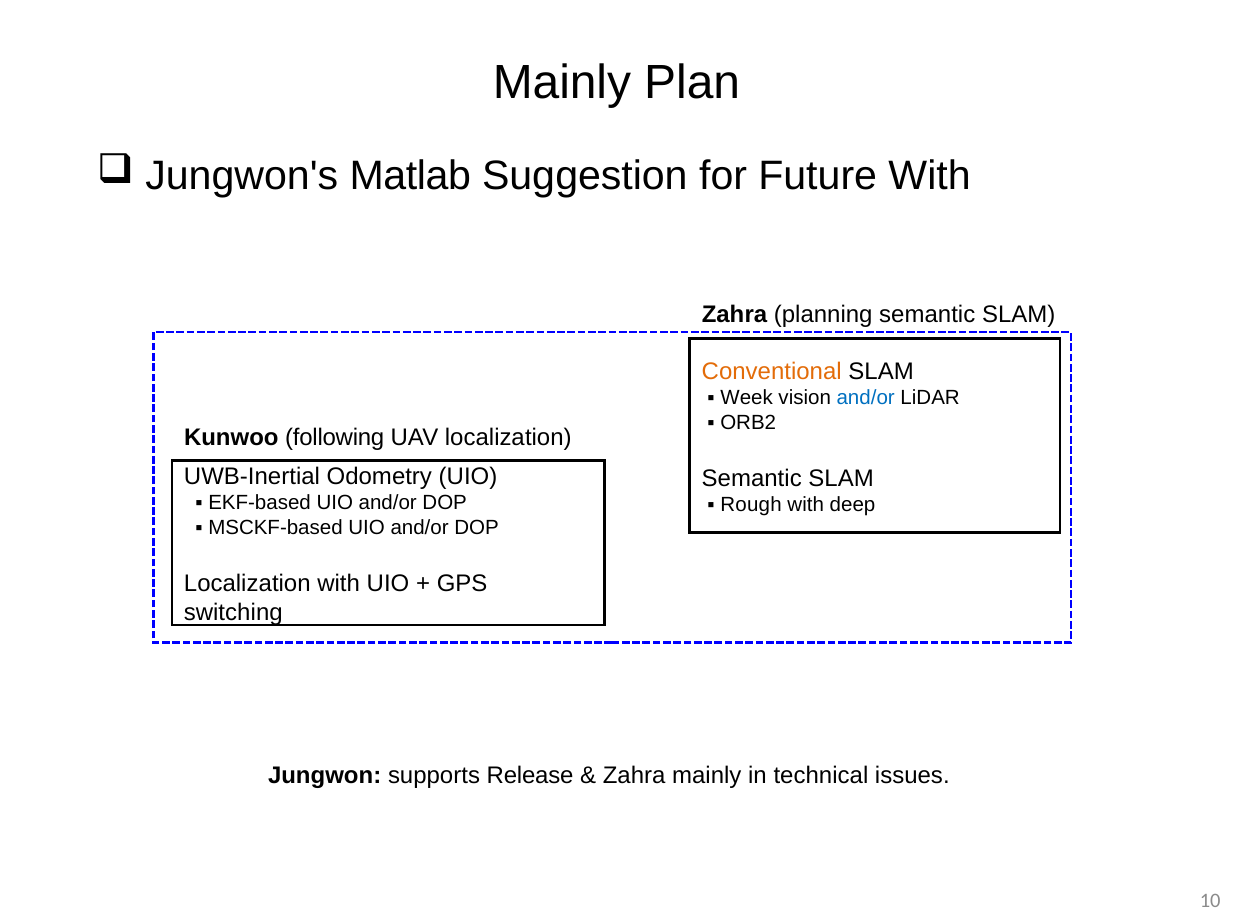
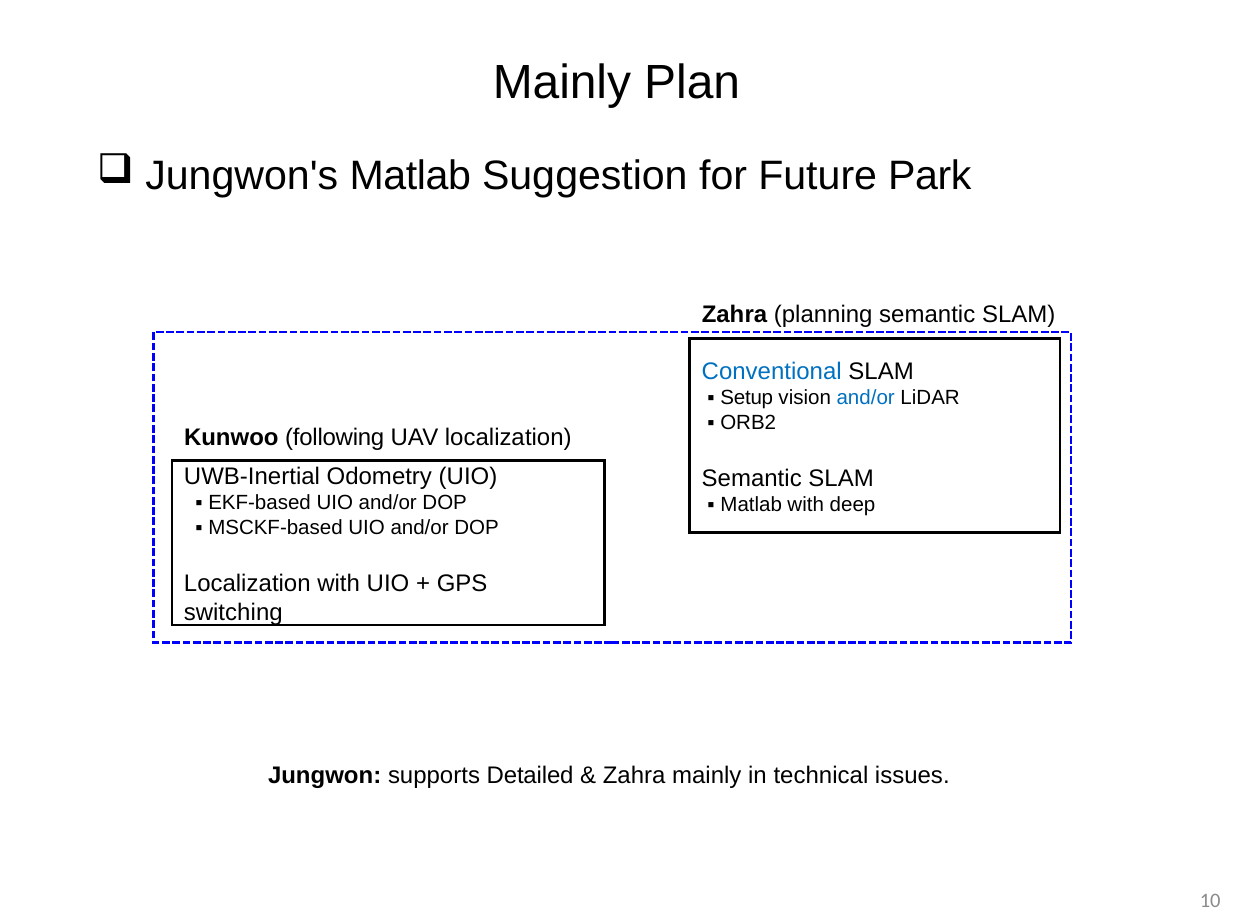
Future With: With -> Park (930, 176)
Conventional colour: orange -> blue (772, 372)
Week: Week -> Setup (747, 398)
Rough: Rough -> Matlab (751, 505)
Release: Release -> Detailed (530, 777)
